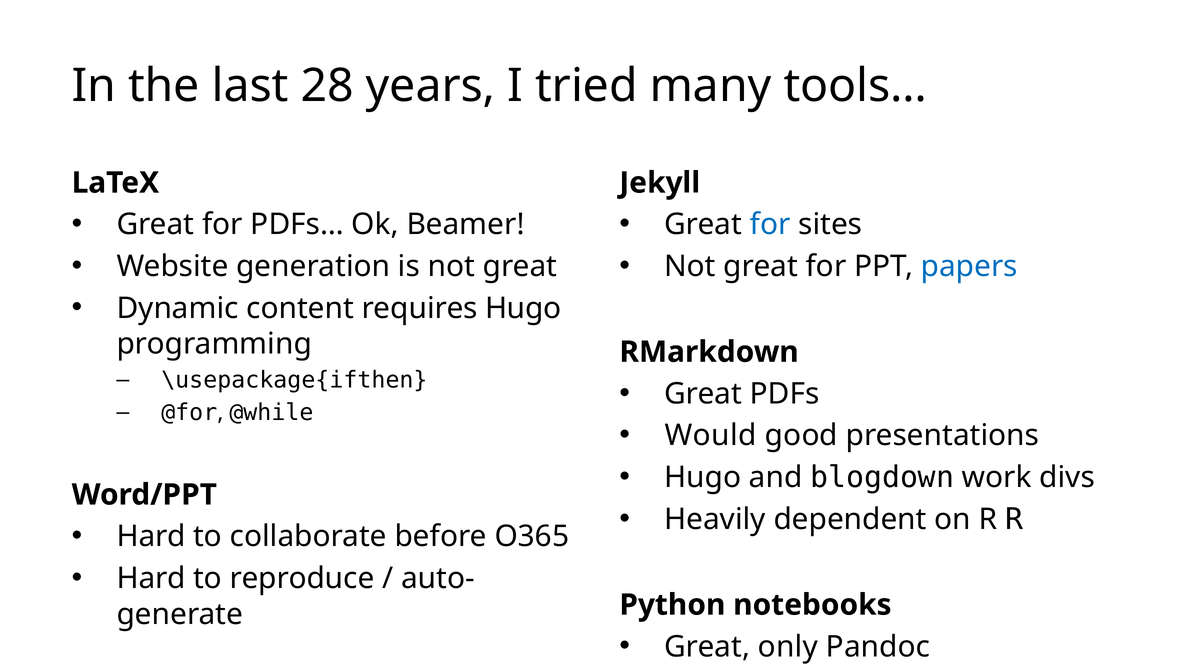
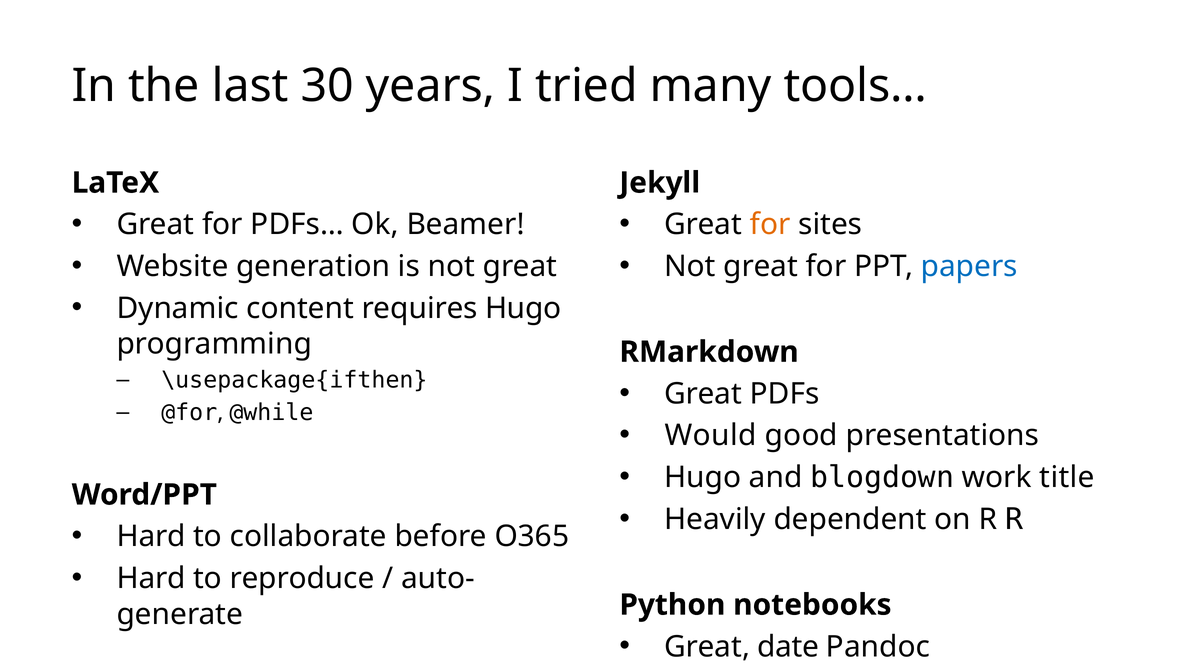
28: 28 -> 30 (327, 86)
for colour: blue -> orange (770, 225)
divs: divs -> title (1067, 478)
only: only -> date (788, 647)
